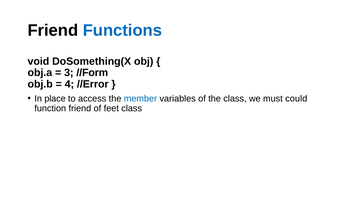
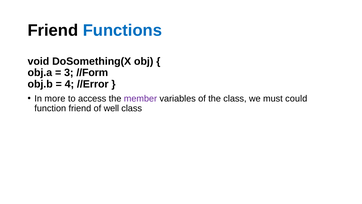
place: place -> more (55, 98)
member colour: blue -> purple (140, 98)
feet: feet -> well (111, 108)
